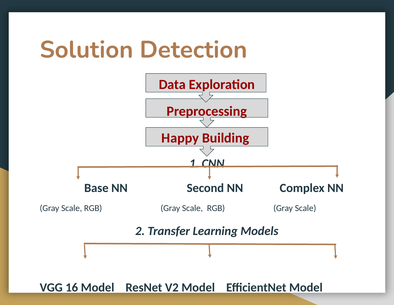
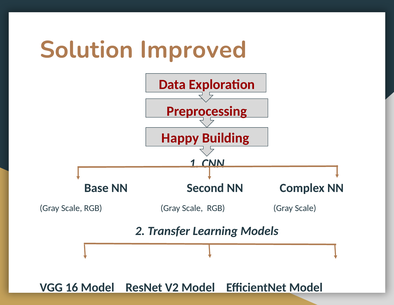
Detection: Detection -> Improved (193, 50)
